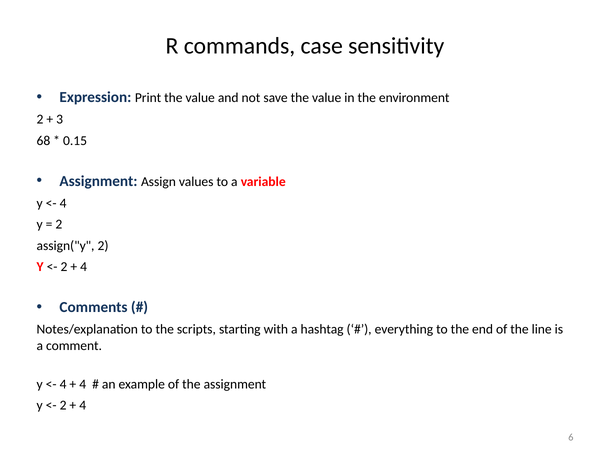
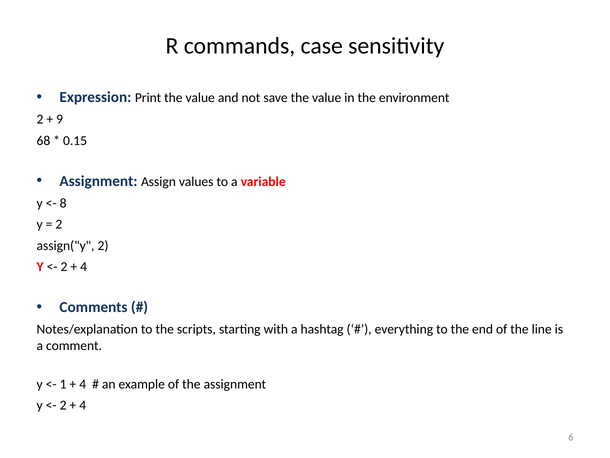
3: 3 -> 9 (60, 119)
4: 4 -> 8 (63, 203)
4: 4 -> 1 (63, 384)
